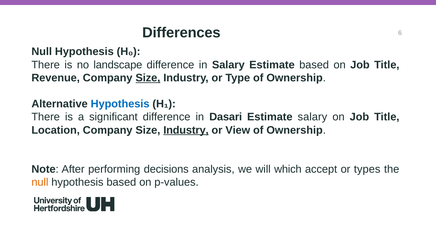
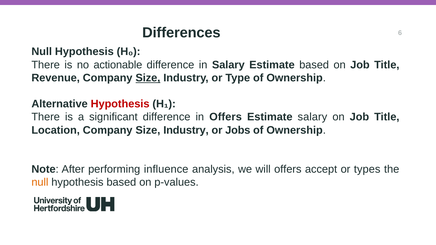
landscape: landscape -> actionable (118, 65)
Hypothesis colour: blue -> red (120, 104)
in Dasari: Dasari -> Offers (226, 117)
Industry underline: present -> none (186, 130)
View: View -> Jobs (238, 130)
decisions: decisions -> influence (166, 169)
will which: which -> offers (288, 169)
